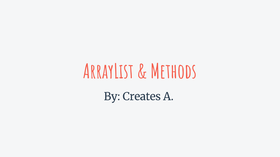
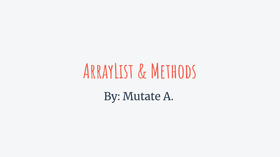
Creates: Creates -> Mutate (142, 97)
